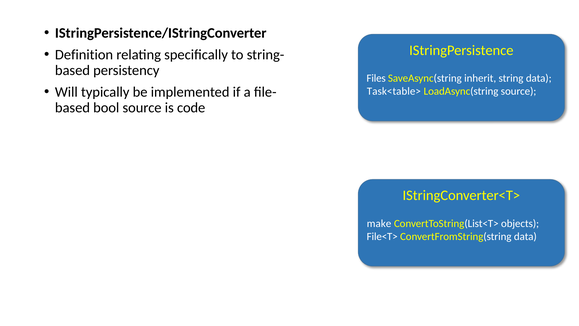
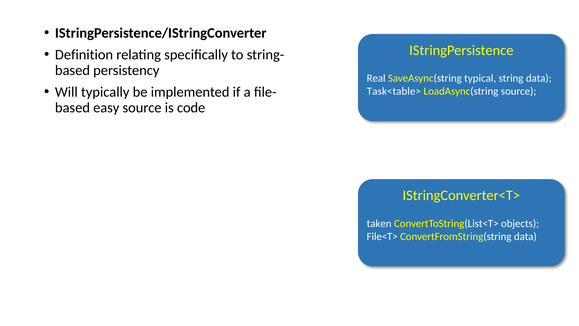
Files: Files -> Real (376, 78)
inherit: inherit -> typical (480, 78)
bool: bool -> easy (106, 108)
make: make -> taken (379, 223)
